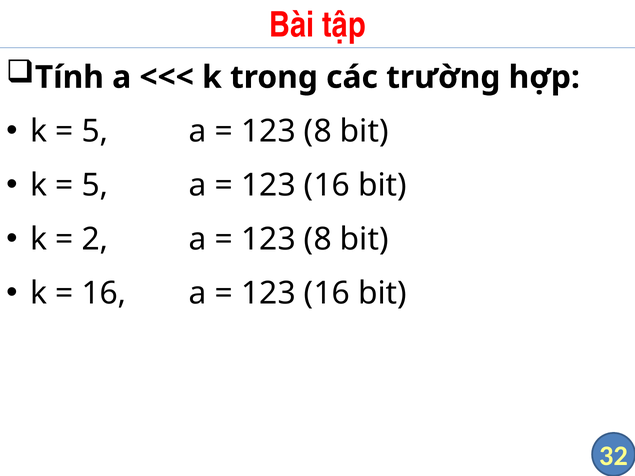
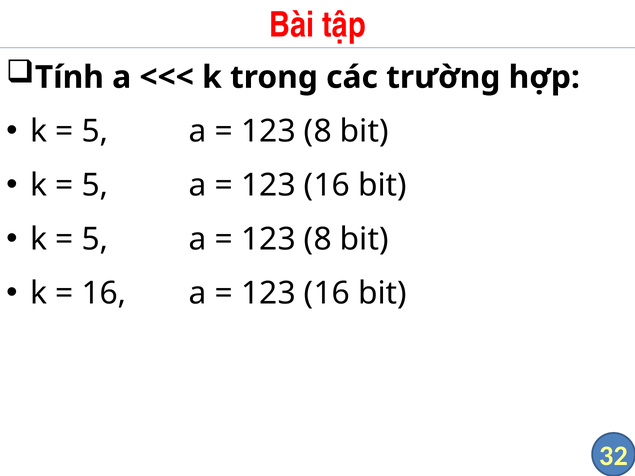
2: 2 -> 5 (95, 239)
